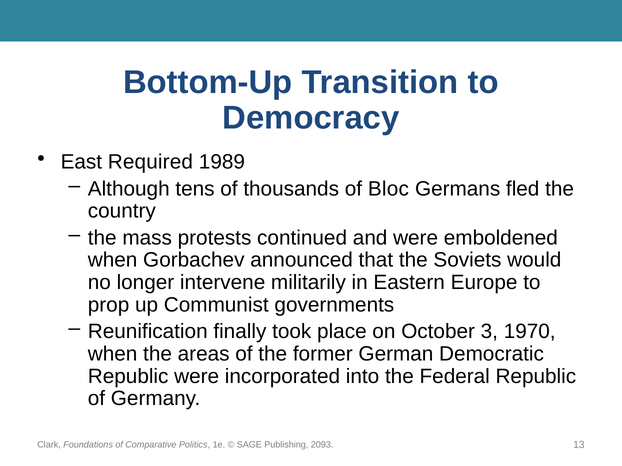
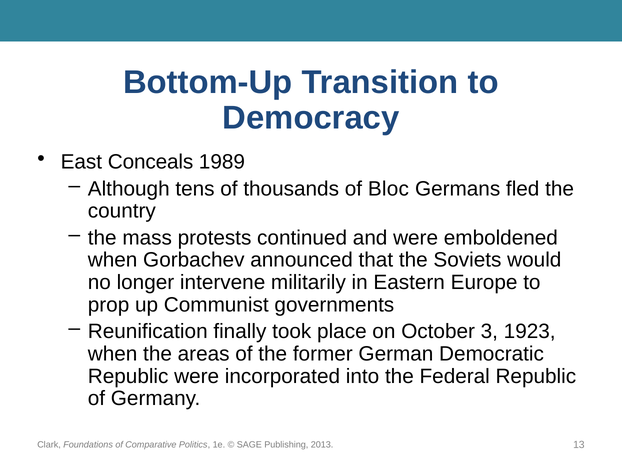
Required: Required -> Conceals (151, 162)
1970: 1970 -> 1923 (530, 332)
2093: 2093 -> 2013 (322, 445)
